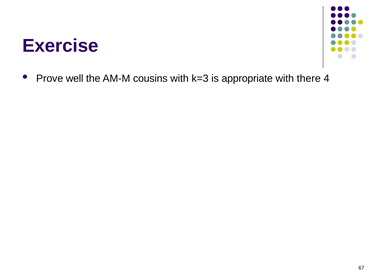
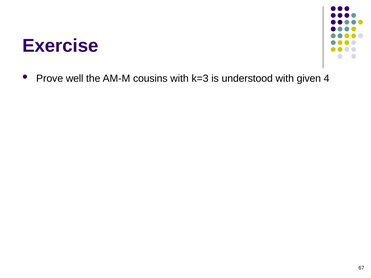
appropriate: appropriate -> understood (247, 79)
there: there -> given (309, 79)
